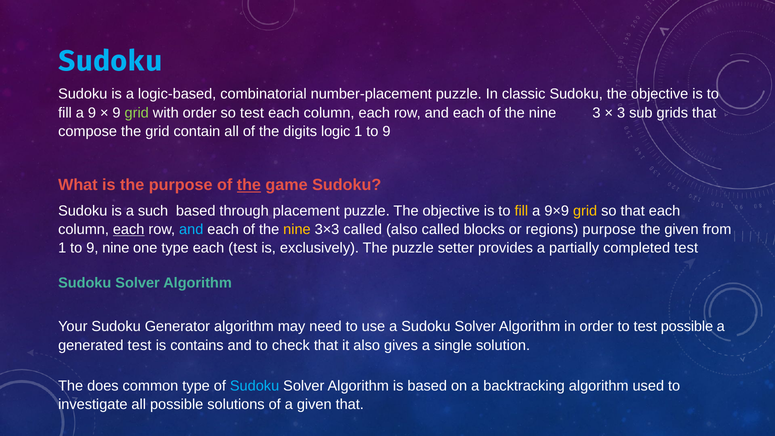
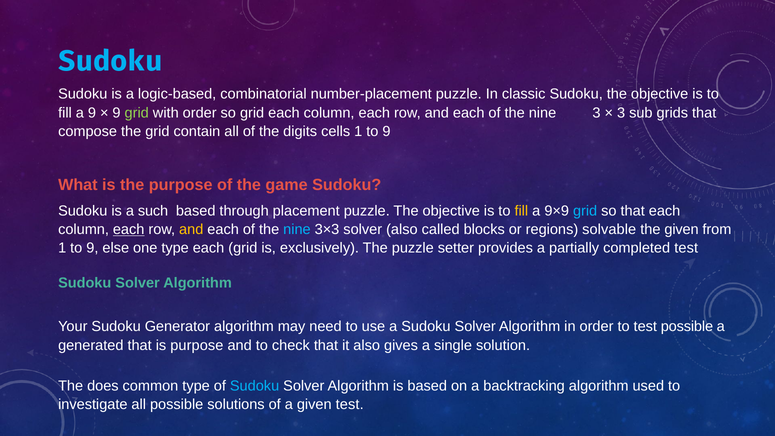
so test: test -> grid (252, 113)
logic: logic -> cells (336, 131)
the underline: present -> none (249, 185)
grid colour: yellow -> light blue (585, 211)
and colour: light blue -> yellow (191, 229)
nine colour: yellow -> light blue (297, 229)
3×3 called: called -> solver (363, 229)
regions purpose: purpose -> solvable (609, 229)
9 nine: nine -> else (116, 248)
each test: test -> grid (243, 248)
generated test: test -> that (140, 345)
is contains: contains -> purpose (197, 345)
given that: that -> test (350, 405)
